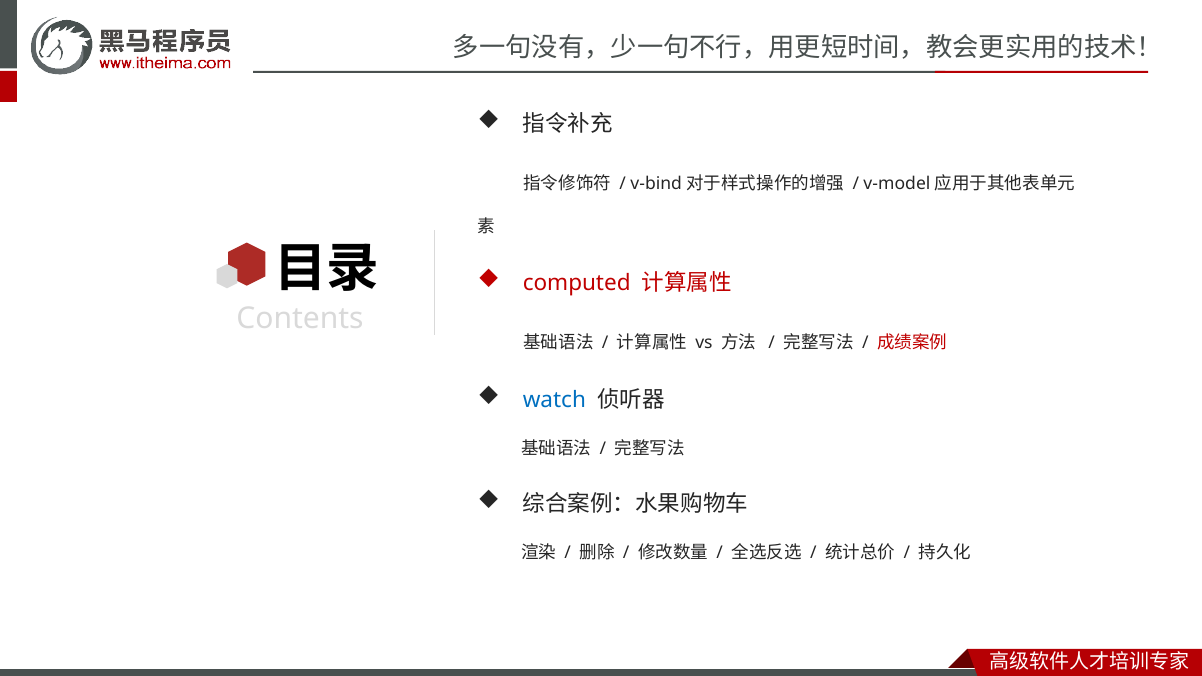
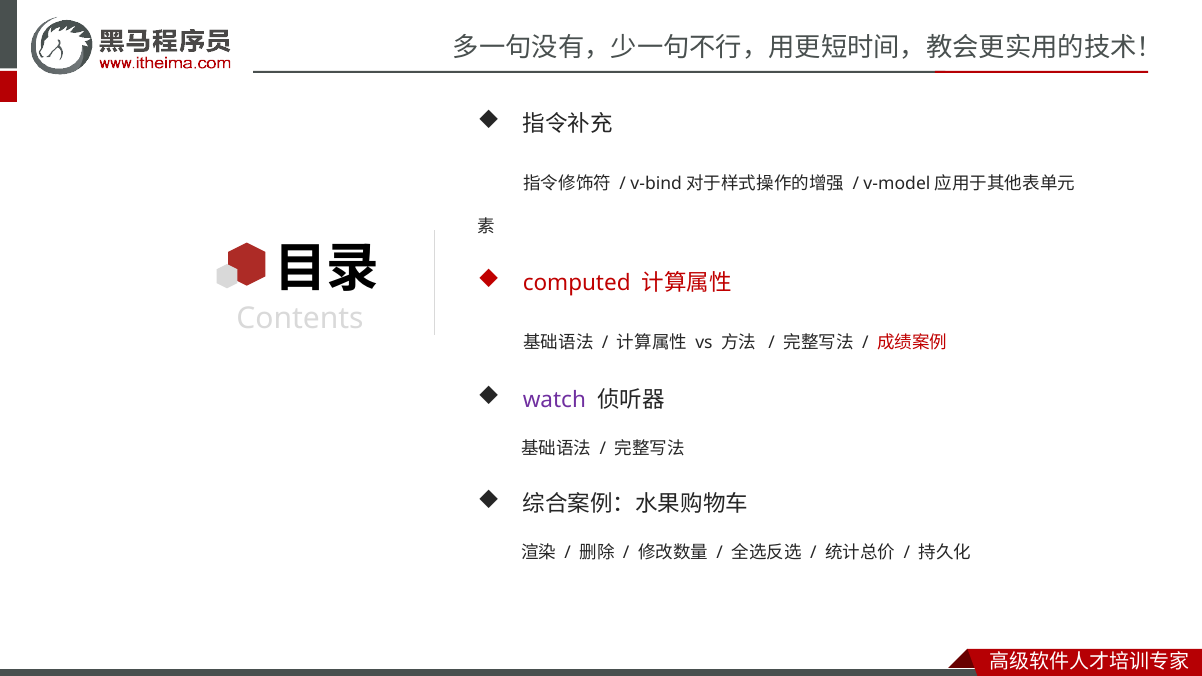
watch colour: blue -> purple (554, 400)
